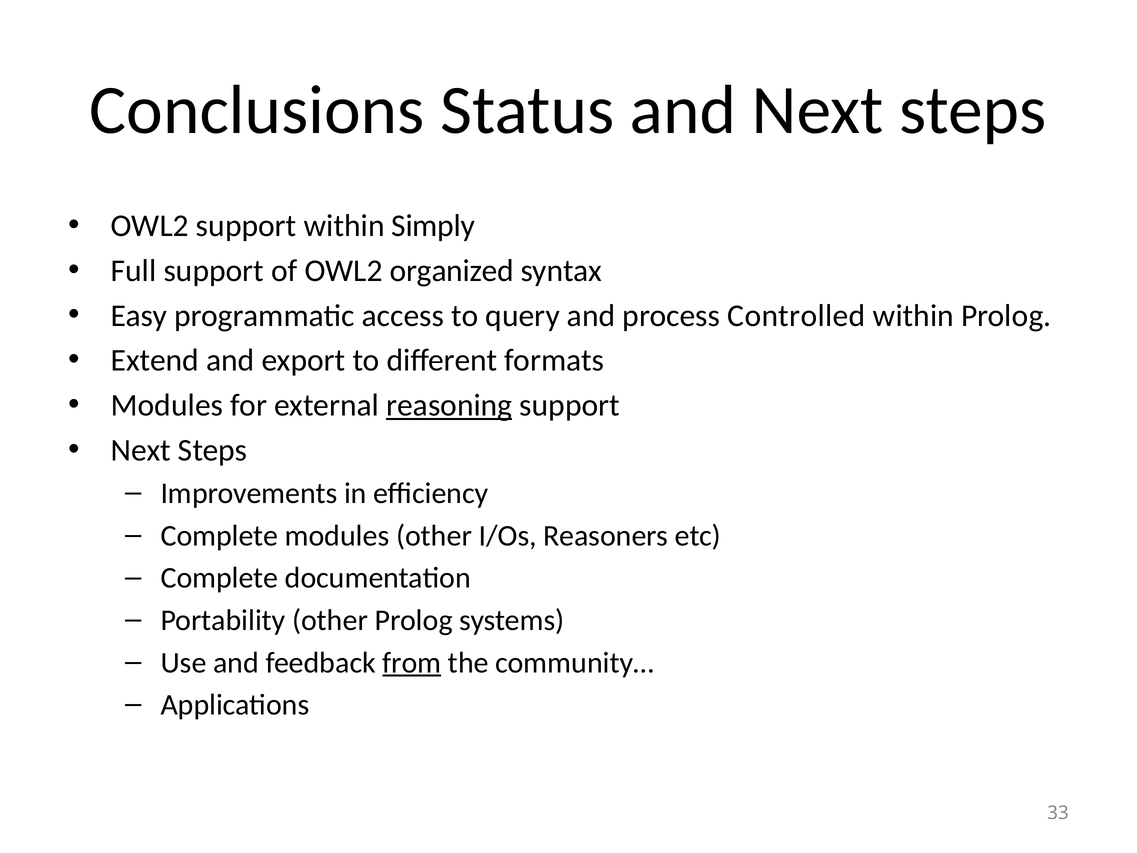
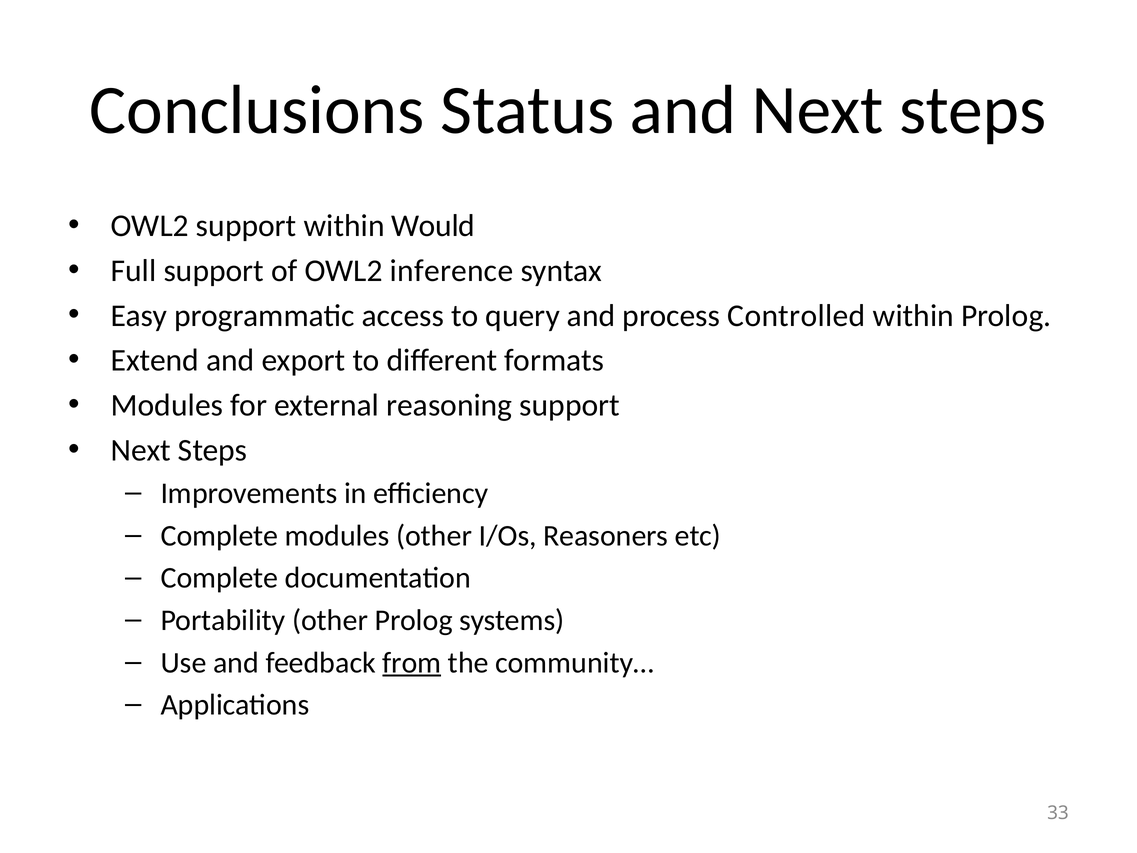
Simply: Simply -> Would (433, 226)
organized: organized -> inference (452, 271)
reasoning underline: present -> none (449, 405)
